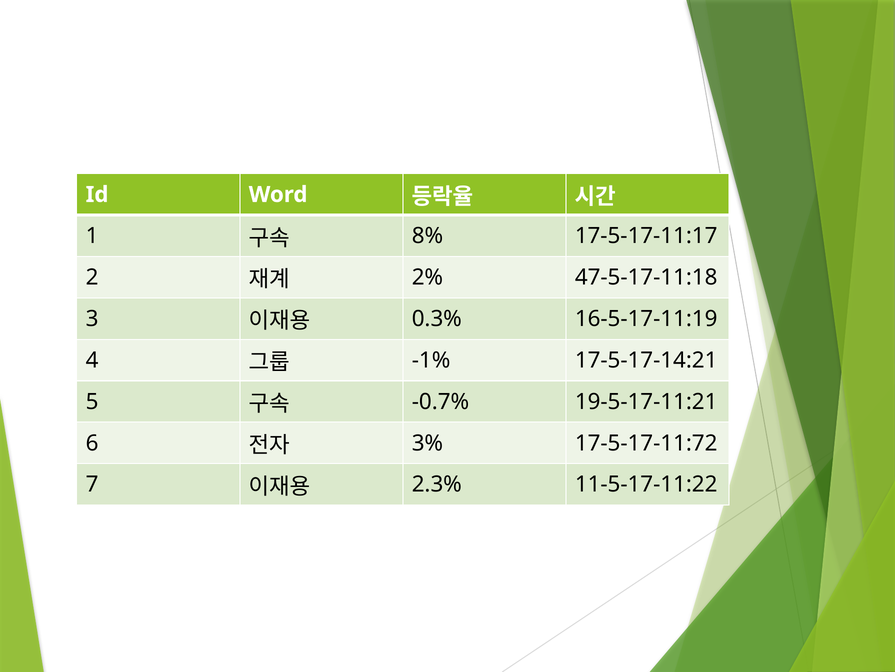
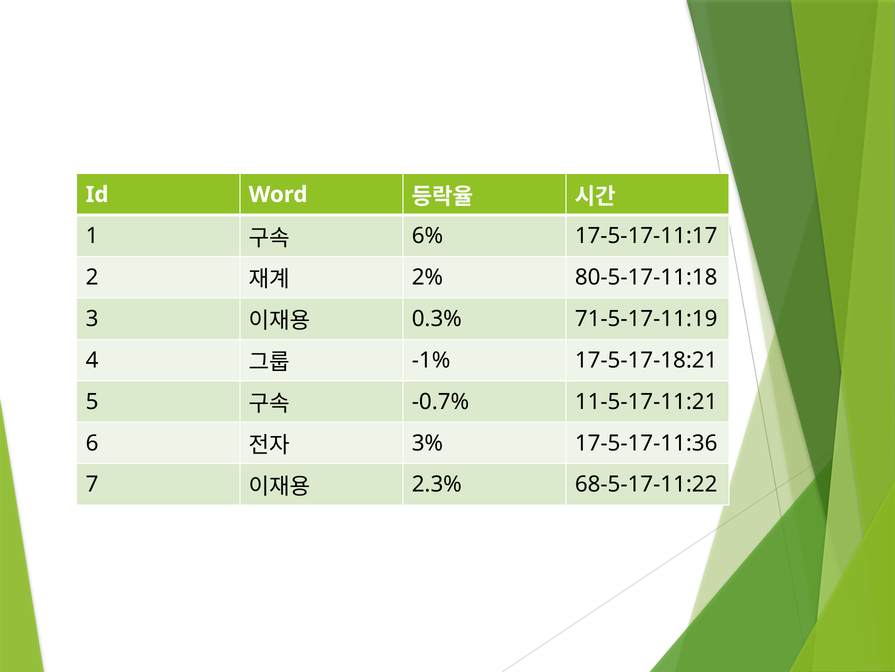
8%: 8% -> 6% (427, 236)
47-5-17-11:18: 47-5-17-11:18 -> 80-5-17-11:18 (646, 277)
16-5-17-11:19: 16-5-17-11:19 -> 71-5-17-11:19 (646, 319)
17-5-17-14:21: 17-5-17-14:21 -> 17-5-17-18:21 (646, 360)
19-5-17-11:21: 19-5-17-11:21 -> 11-5-17-11:21 (646, 401)
17-5-17-11:72: 17-5-17-11:72 -> 17-5-17-11:36 (646, 443)
11-5-17-11:22: 11-5-17-11:22 -> 68-5-17-11:22 (646, 484)
